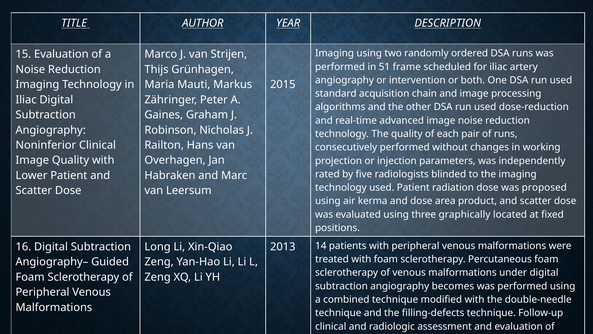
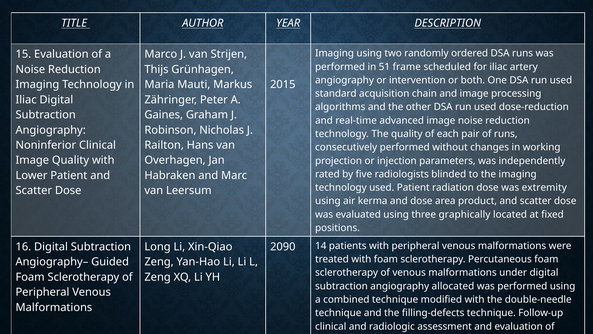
proposed: proposed -> extremity (544, 187)
2013: 2013 -> 2090 (283, 246)
becomes: becomes -> allocated (453, 286)
